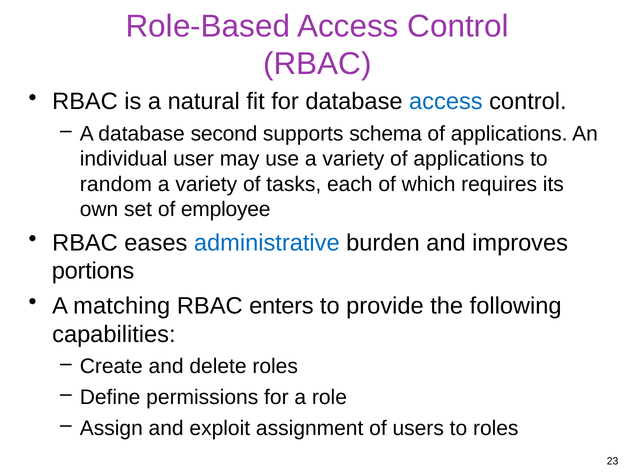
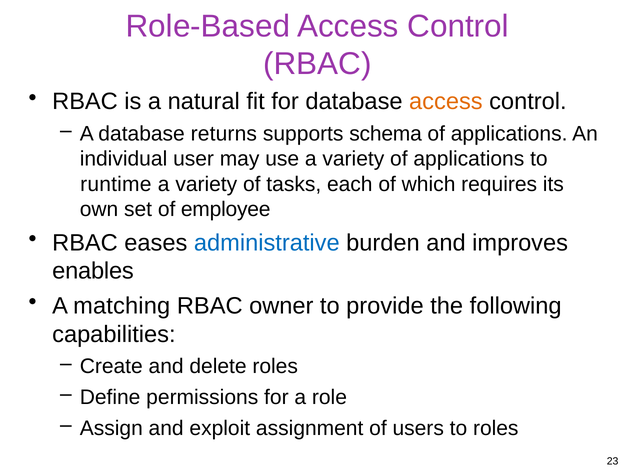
access colour: blue -> orange (446, 101)
second: second -> returns (224, 134)
random: random -> runtime (116, 184)
portions: portions -> enables (93, 271)
enters: enters -> owner (281, 306)
